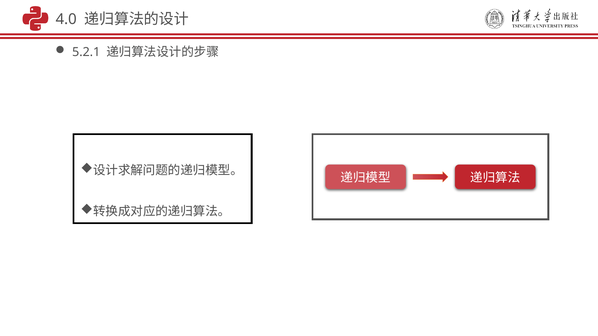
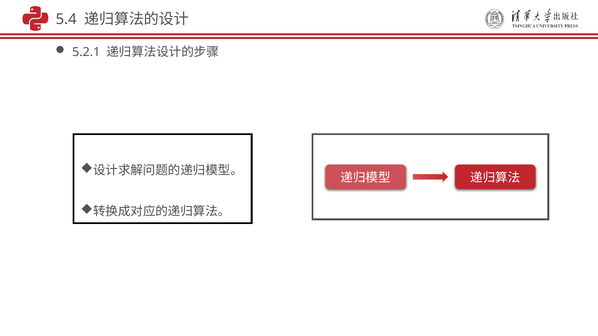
4.0: 4.0 -> 5.4 (66, 19)
